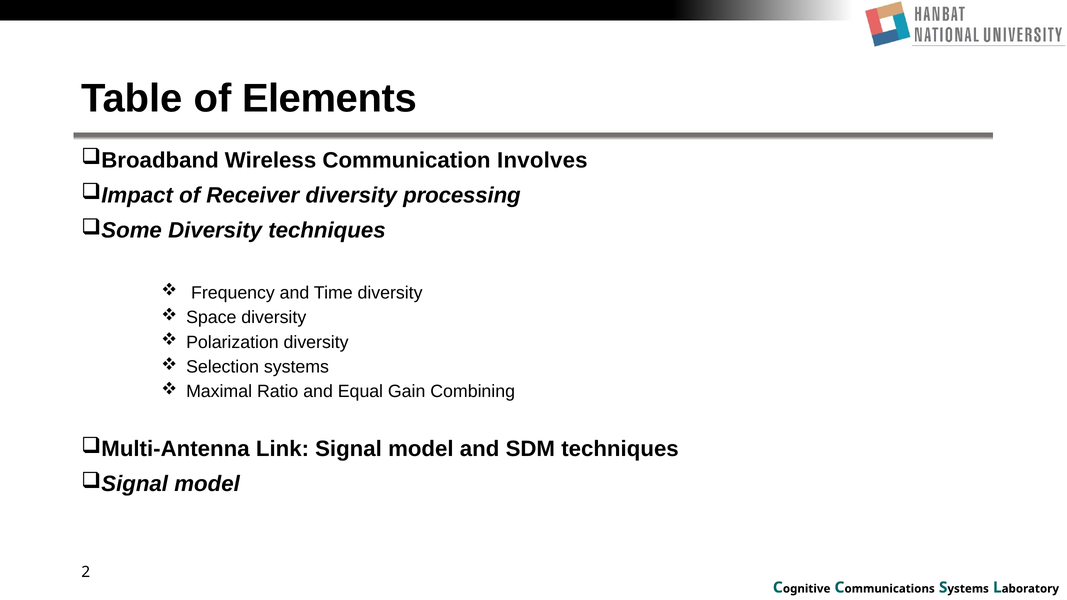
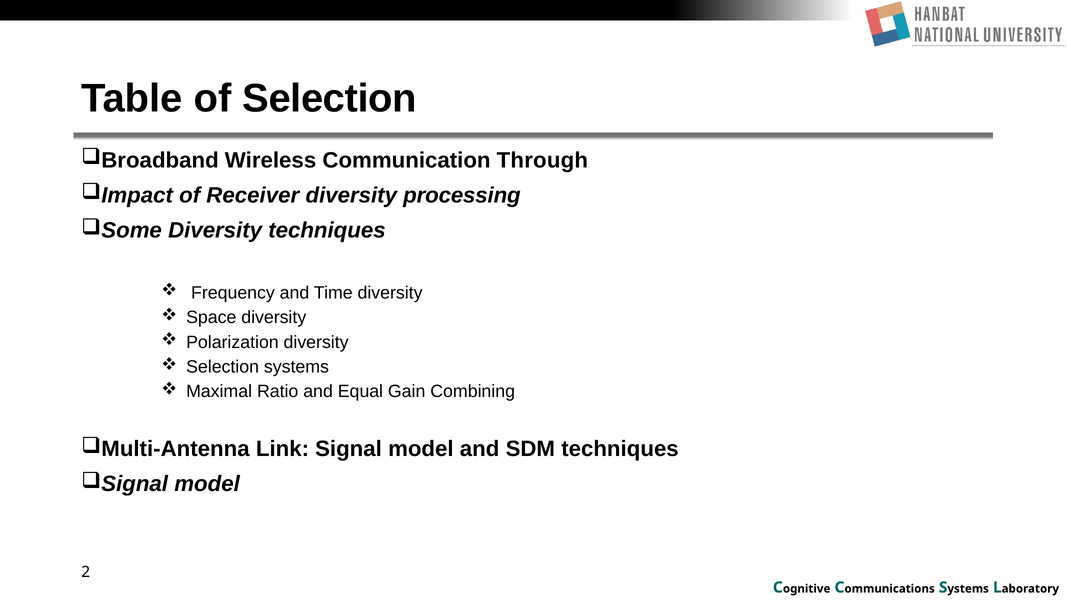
of Elements: Elements -> Selection (330, 99)
Involves: Involves -> Through (542, 160)
